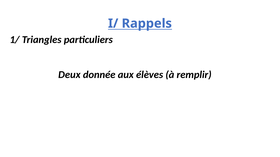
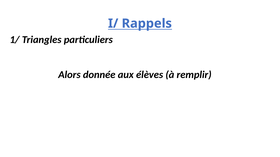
Deux: Deux -> Alors (69, 75)
